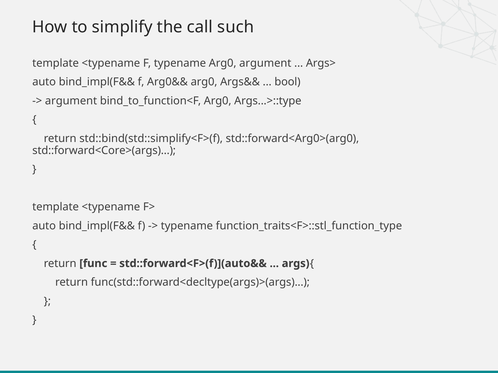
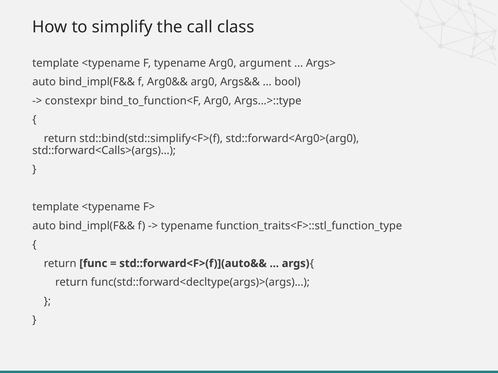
such: such -> class (236, 27)
argument: argument -> constexpr (71, 101)
std::forward<Core>(args: std::forward<Core>(args -> std::forward<Calls>(args (104, 151)
